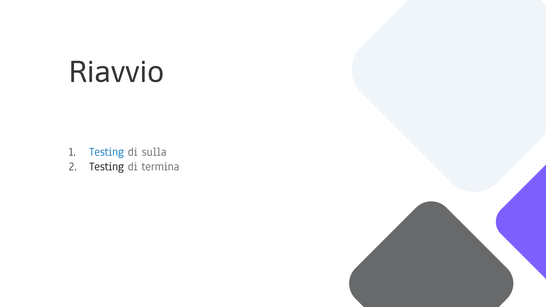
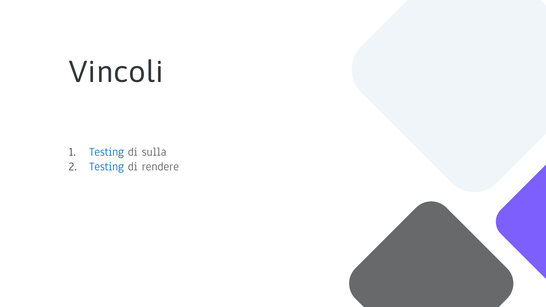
Riavvio: Riavvio -> Vincoli (116, 72)
Testing colour: black -> blue (107, 166)
termina: termina -> rendere (160, 166)
